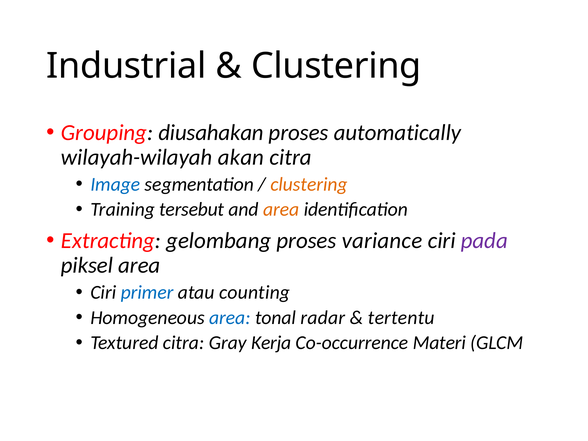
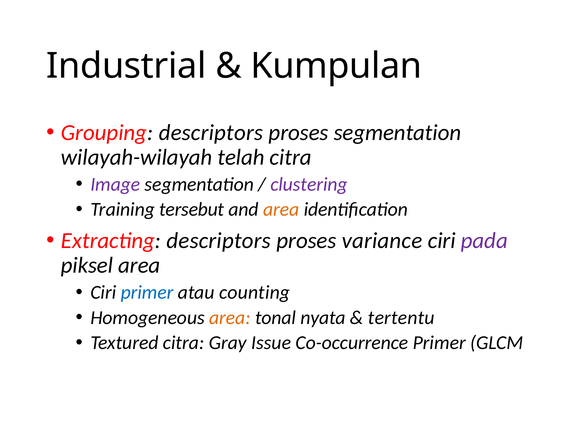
Clustering: Clustering -> Kumpulan (336, 66)
Grouping diusahakan: diusahakan -> descriptors (211, 133)
proses automatically: automatically -> segmentation (397, 133)
akan: akan -> telah (241, 157)
Image colour: blue -> purple (115, 184)
clustering colour: orange -> purple (309, 184)
Extracting gelombang: gelombang -> descriptors (219, 241)
area colour: blue -> orange (230, 318)
radar: radar -> nyata (323, 318)
Kerja: Kerja -> Issue (271, 343)
Co-occurrence Materi: Materi -> Primer (439, 343)
